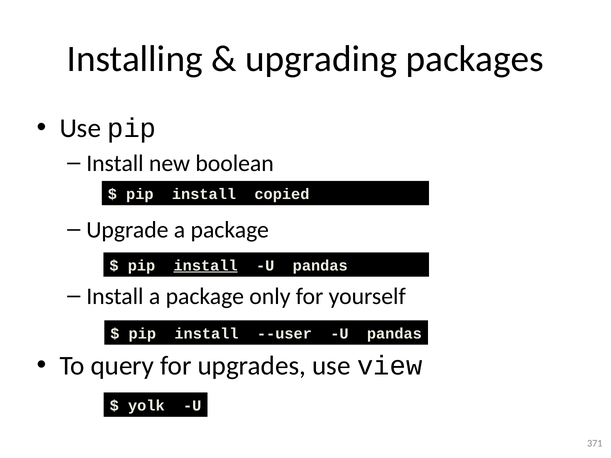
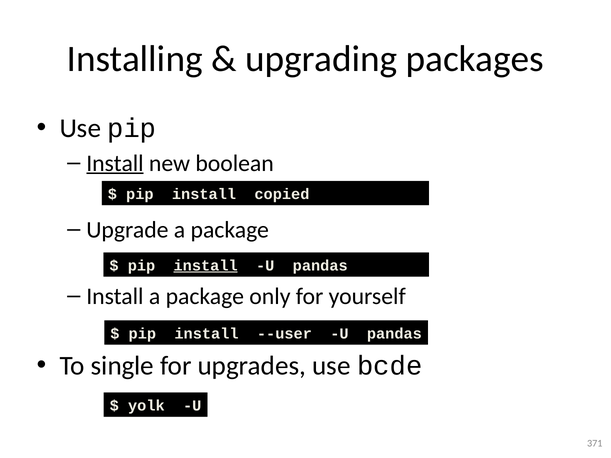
Install underline: none -> present (115, 163)
query: query -> single (122, 366)
view: view -> bcde (390, 366)
